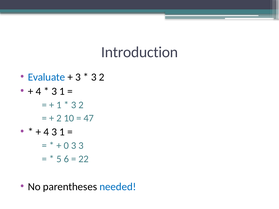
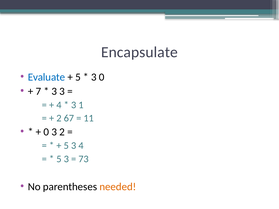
Introduction: Introduction -> Encapsulate (139, 52)
3: 3 -> 5 (78, 77)
2: 2 -> 0 (102, 77)
4: 4 -> 7 (38, 91)
1: 1 -> 3 (62, 91)
1: 1 -> 4 (59, 105)
2: 2 -> 1 (81, 105)
10: 10 -> 67 (69, 118)
47: 47 -> 11 (89, 118)
4: 4 -> 0 (46, 132)
1: 1 -> 2 (62, 132)
0: 0 -> 5 (66, 146)
3 3: 3 -> 4 (81, 146)
6: 6 -> 3 (66, 159)
22: 22 -> 73 (84, 159)
needed colour: blue -> orange (118, 187)
